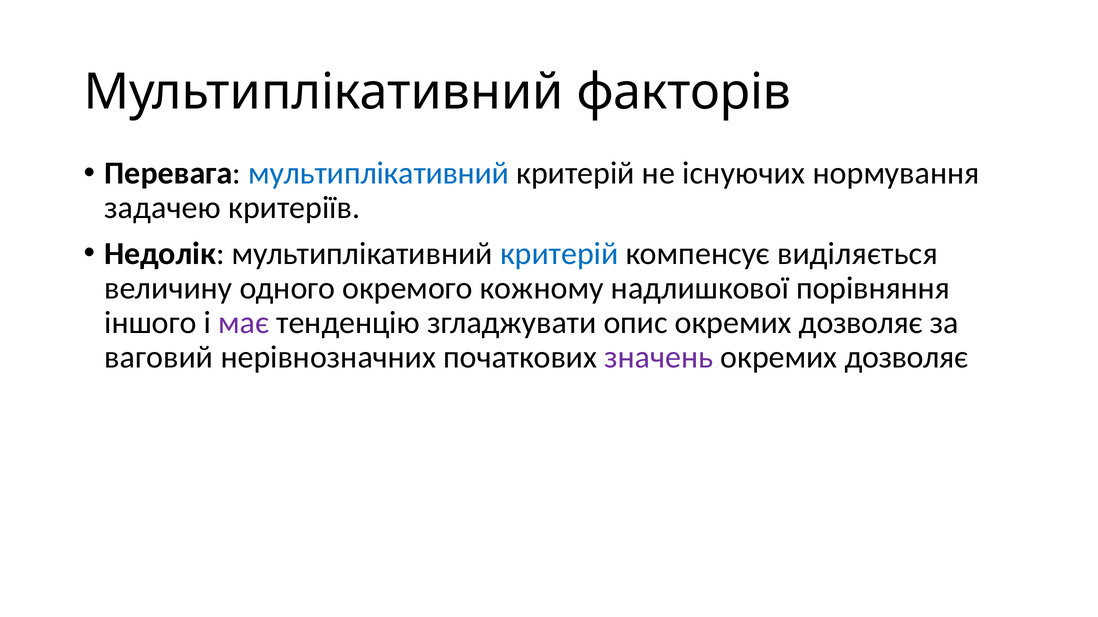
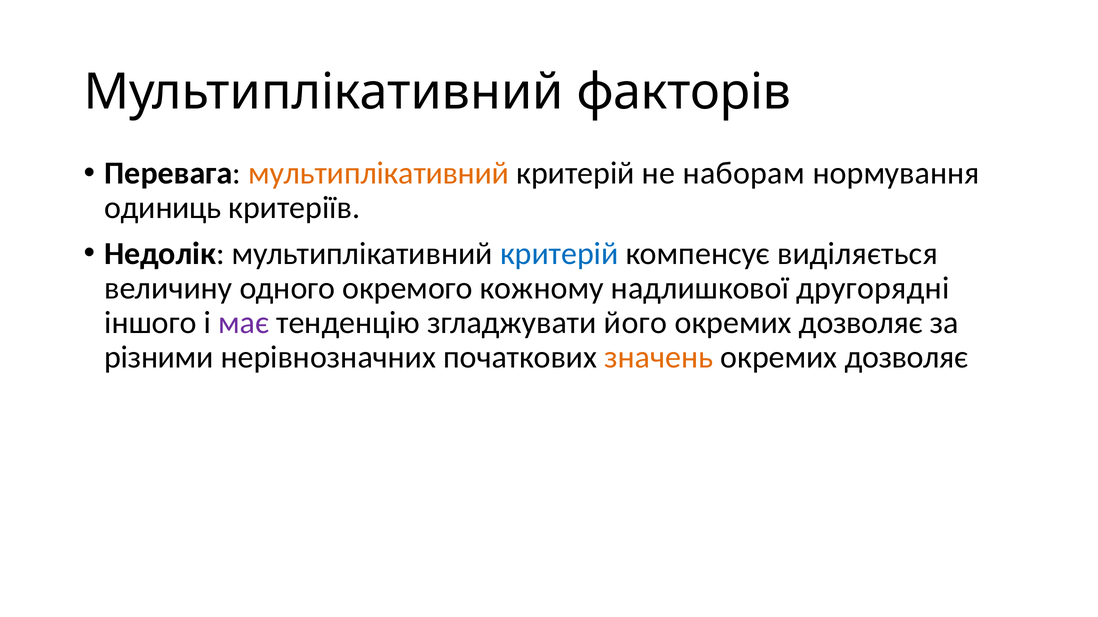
мультиплікативний colour: blue -> orange (379, 173)
існуючих: існуючих -> наборам (744, 173)
задачею: задачею -> одиниць (163, 208)
порівняння: порівняння -> другорядні (873, 288)
опис: опис -> його (635, 323)
ваговий: ваговий -> різними (159, 358)
значень colour: purple -> orange (659, 358)
